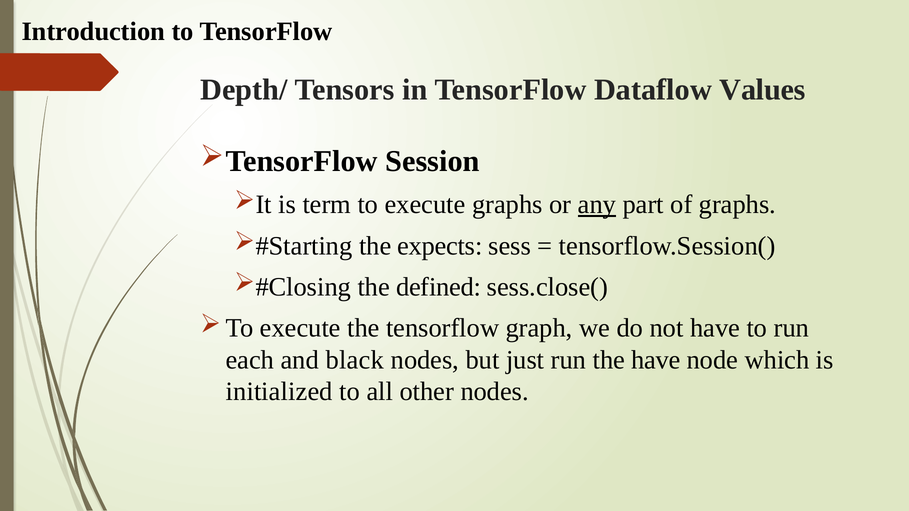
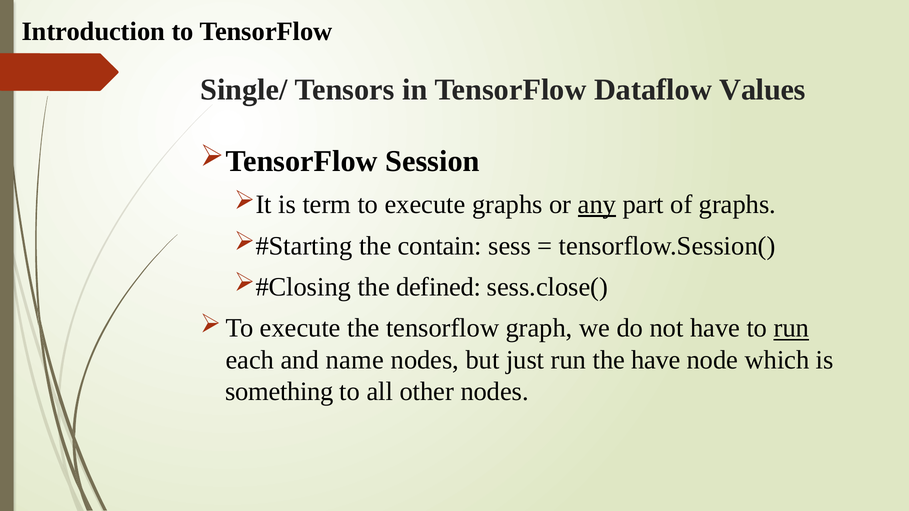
Depth/: Depth/ -> Single/ (244, 90)
expects: expects -> contain (440, 246)
run underline: none -> present (791, 328)
black: black -> name (355, 360)
initialized: initialized -> something (279, 392)
